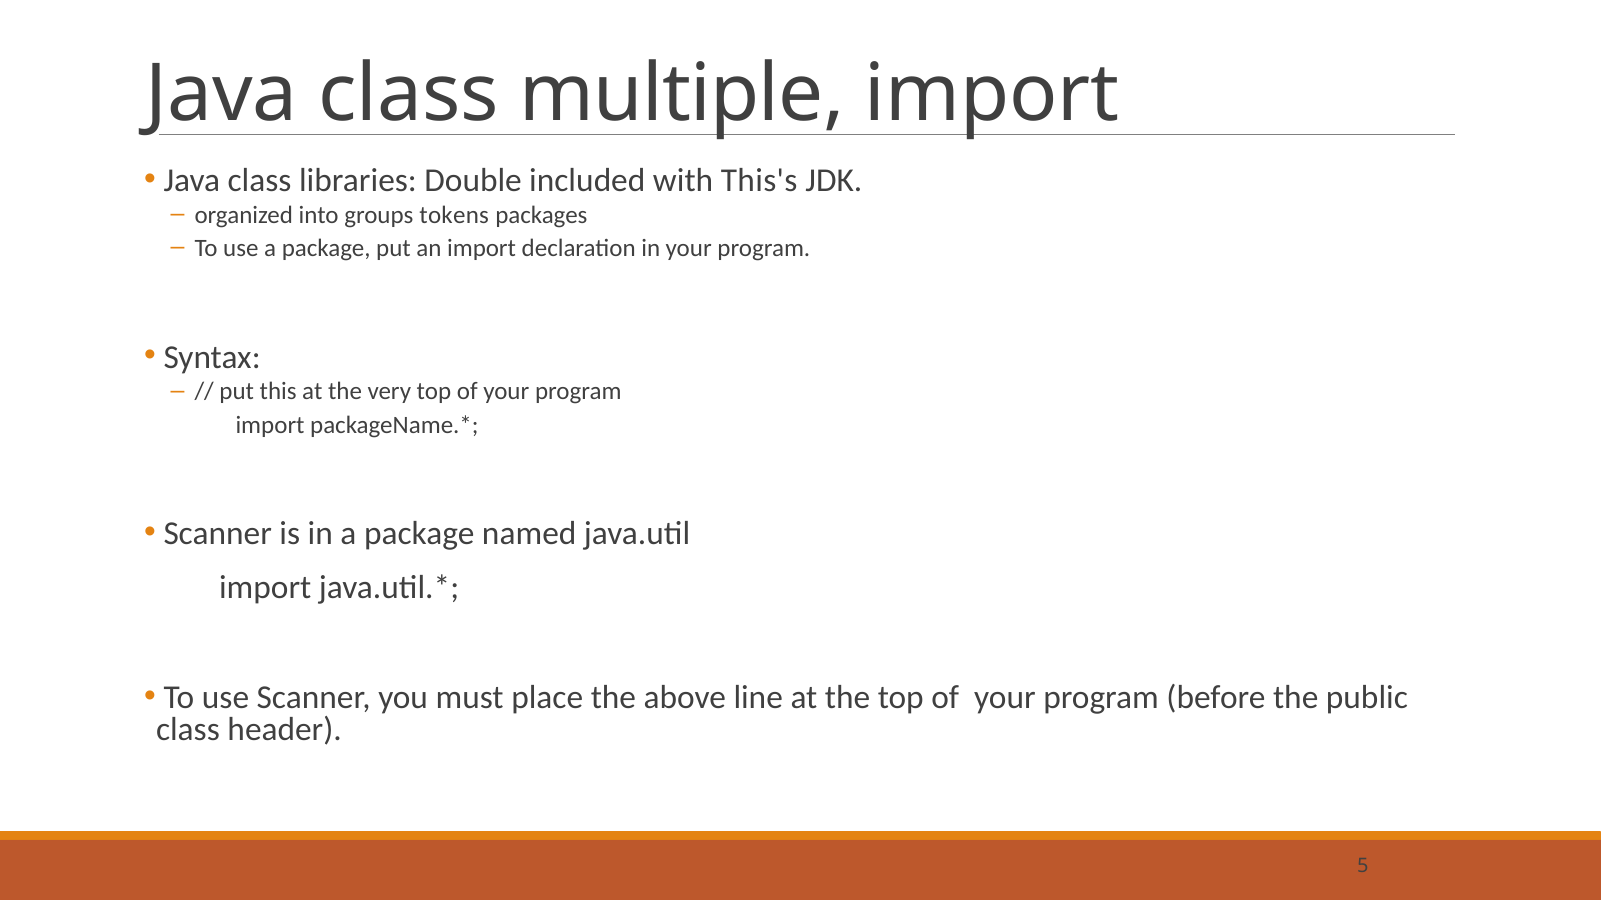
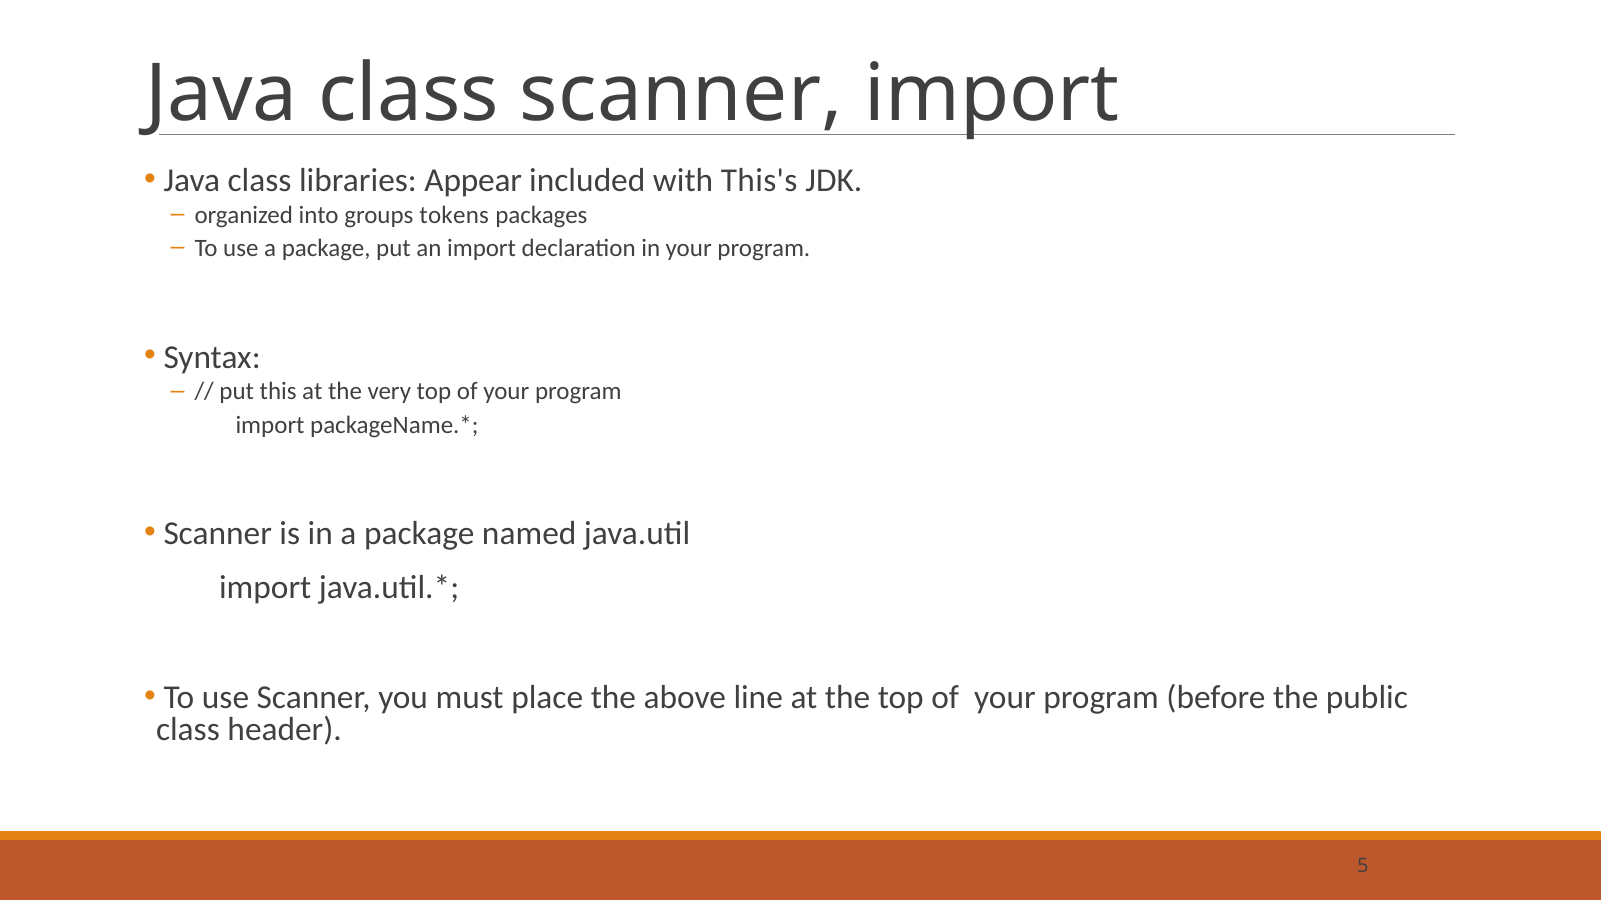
class multiple: multiple -> scanner (681, 94)
Double: Double -> Appear (473, 180)
